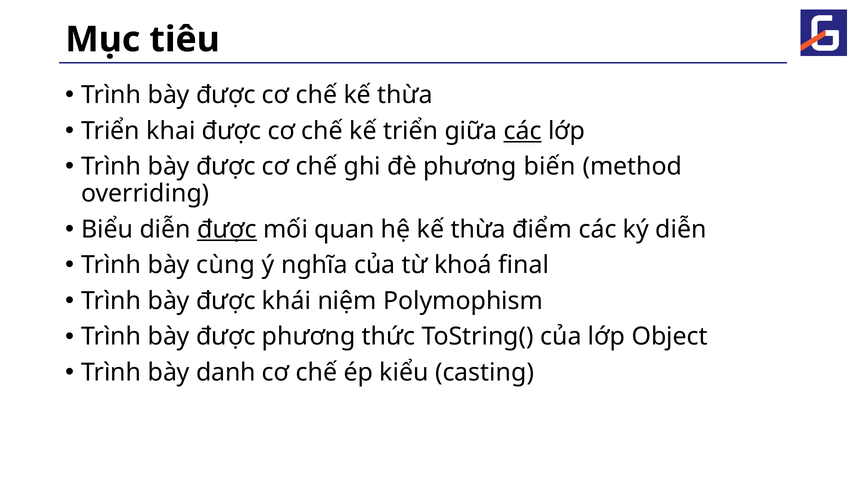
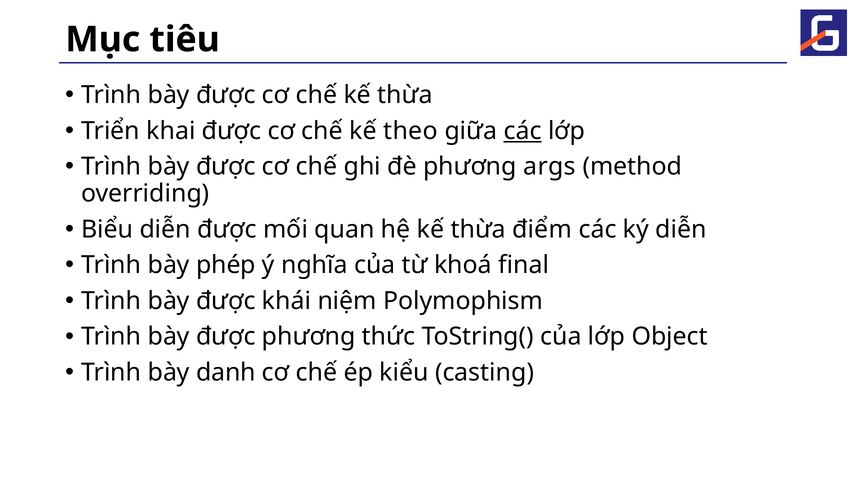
kế triển: triển -> theo (411, 131)
biến: biến -> args (550, 167)
được underline: present -> none (227, 229)
cùng: cùng -> phép (226, 265)
